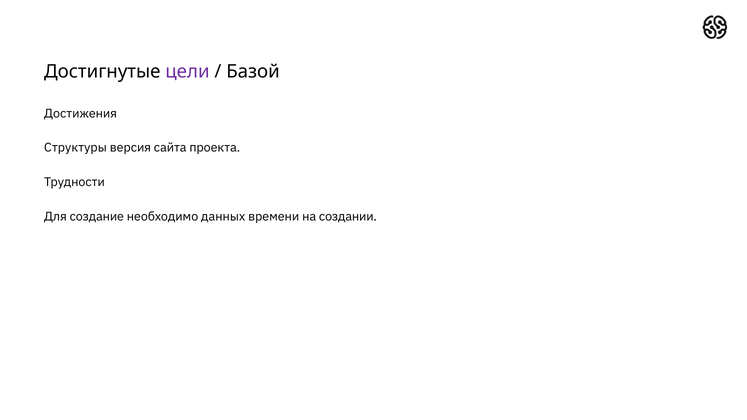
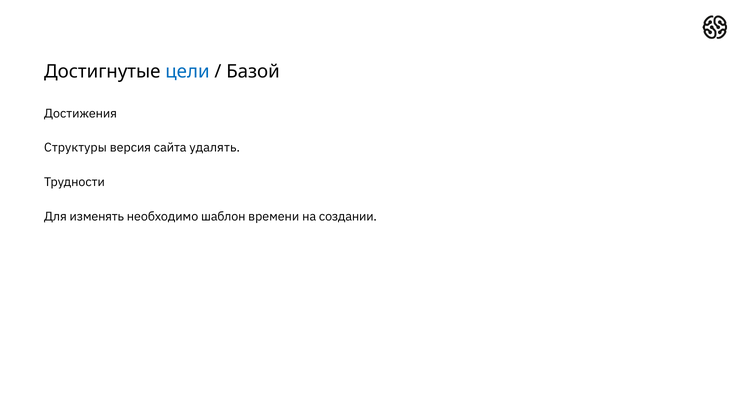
цели colour: purple -> blue (187, 72)
проекта: проекта -> удалять (215, 148)
создание: создание -> изменять (97, 217)
данных: данных -> шаблон (223, 217)
